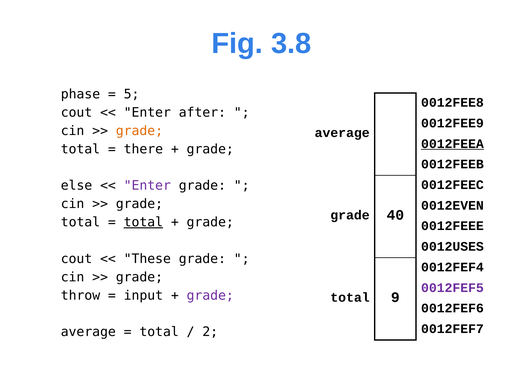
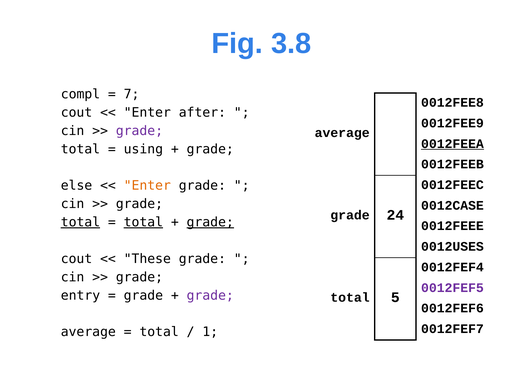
phase: phase -> compl (80, 94)
5: 5 -> 7 (132, 94)
grade colour: orange -> purple (139, 131)
there: there -> using (143, 149)
Enter colour: purple -> orange (147, 186)
0012EVEN: 0012EVEN -> 0012CASE (452, 206)
40: 40 -> 24 (395, 215)
total underline: none -> present (80, 222)
grade underline: none -> present (210, 222)
throw: throw -> entry (80, 296)
input: input -> grade (143, 296)
9: 9 -> 5 (395, 298)
2: 2 -> 1 (210, 332)
